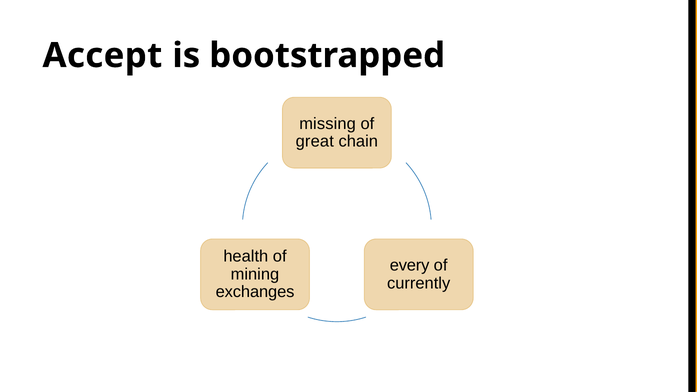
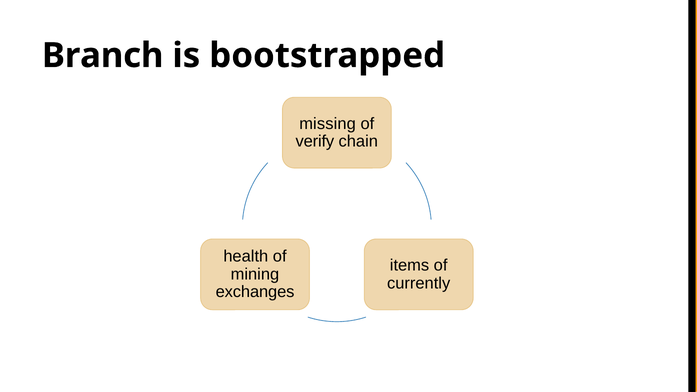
Accept: Accept -> Branch (103, 56)
great: great -> verify (315, 141)
every: every -> items (410, 265)
